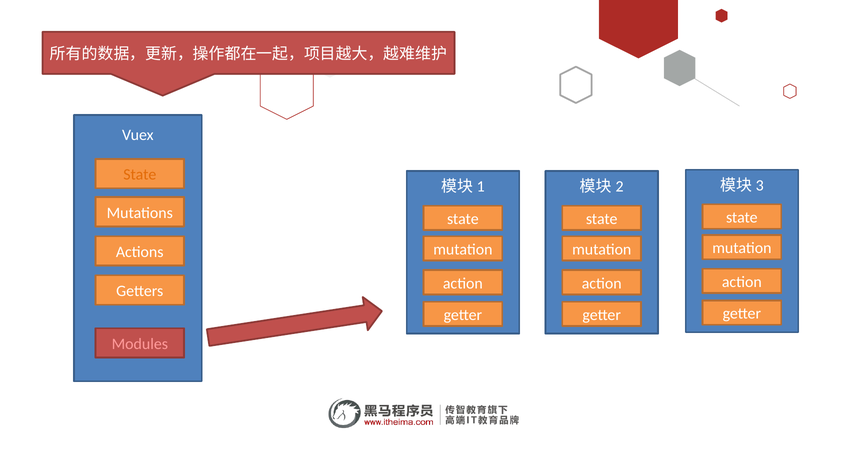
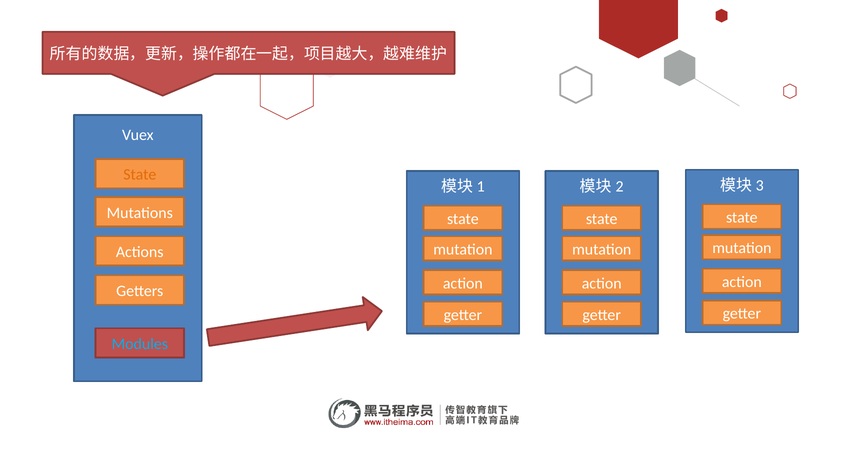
Modules colour: pink -> light blue (140, 344)
